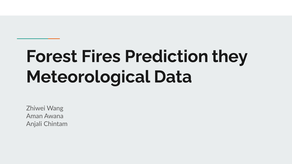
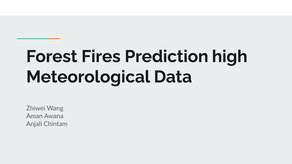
they: they -> high (230, 57)
